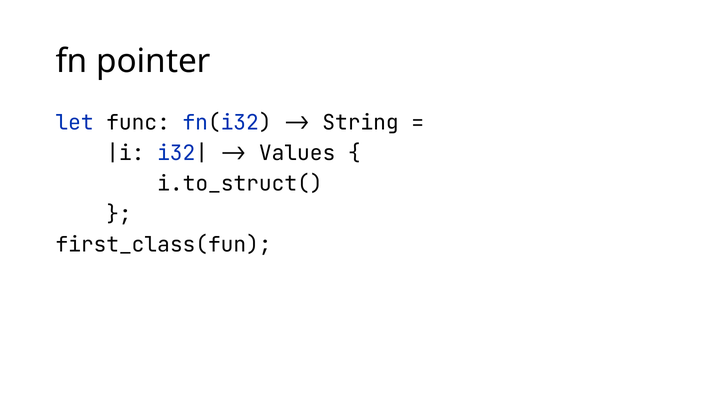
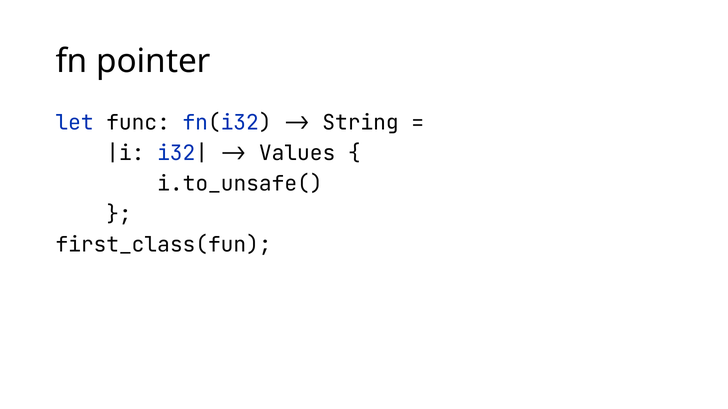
i.to_struct(: i.to_struct( -> i.to_unsafe( (240, 184)
